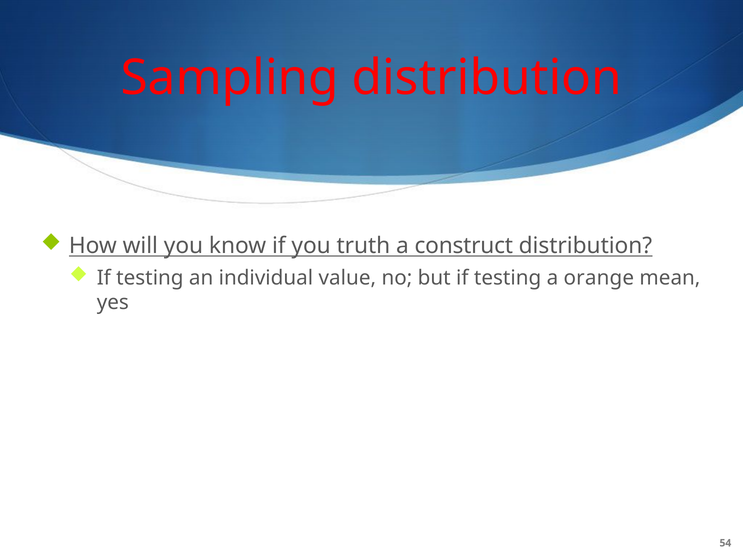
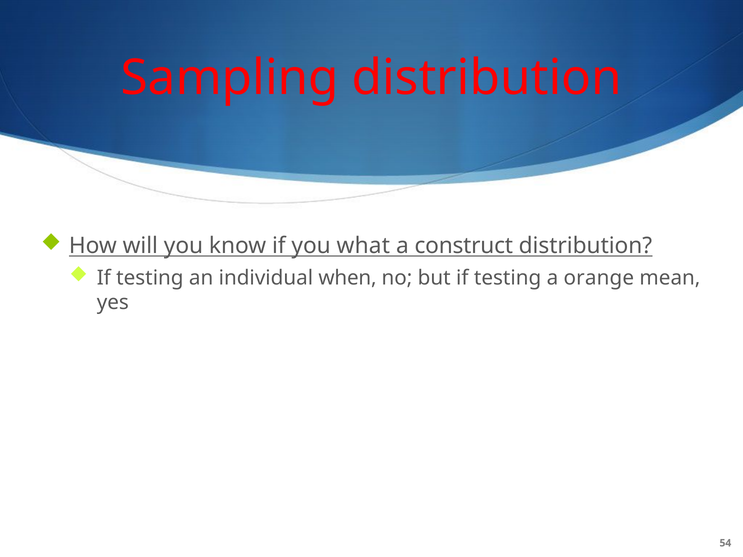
truth: truth -> what (363, 246)
value: value -> when (347, 278)
